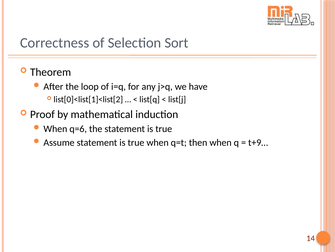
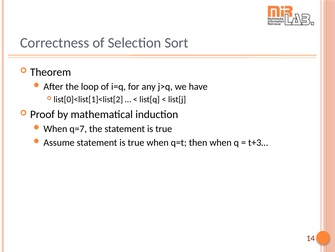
q=6: q=6 -> q=7 (78, 129)
t+9…: t+9… -> t+3… (258, 142)
